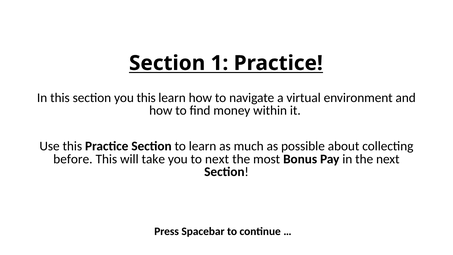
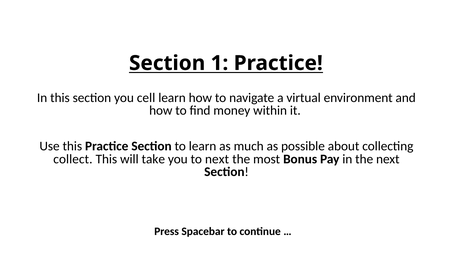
you this: this -> cell (146, 98)
before: before -> collect (73, 159)
